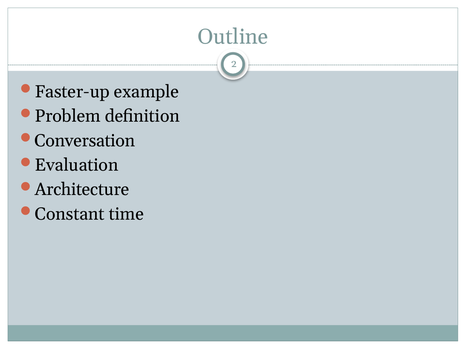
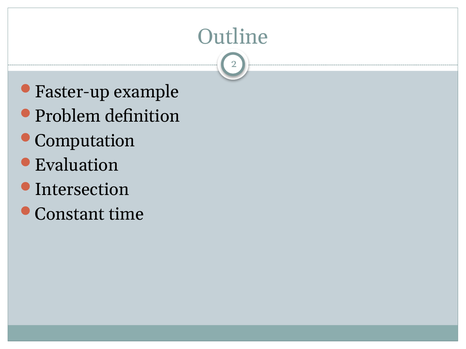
Conversation: Conversation -> Computation (85, 141)
Architecture: Architecture -> Intersection (82, 190)
